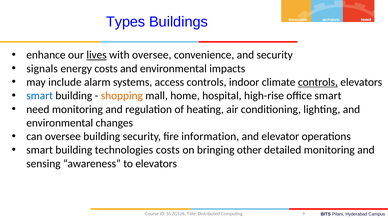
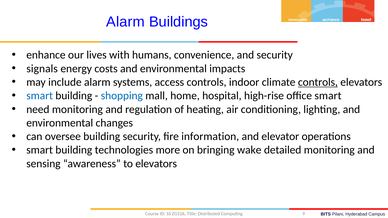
Types: Types -> Alarm (126, 22)
lives underline: present -> none (97, 55)
with oversee: oversee -> humans (152, 55)
shopping colour: orange -> blue (122, 96)
technologies costs: costs -> more (168, 150)
other: other -> wake (249, 150)
